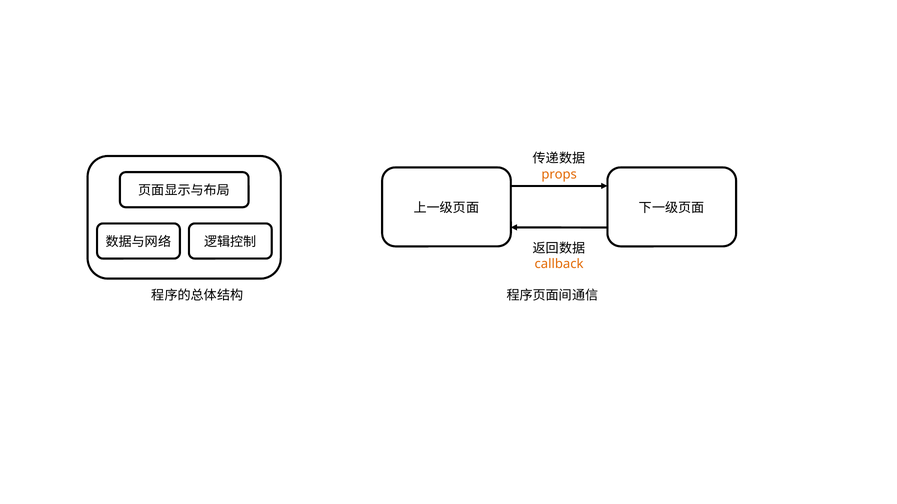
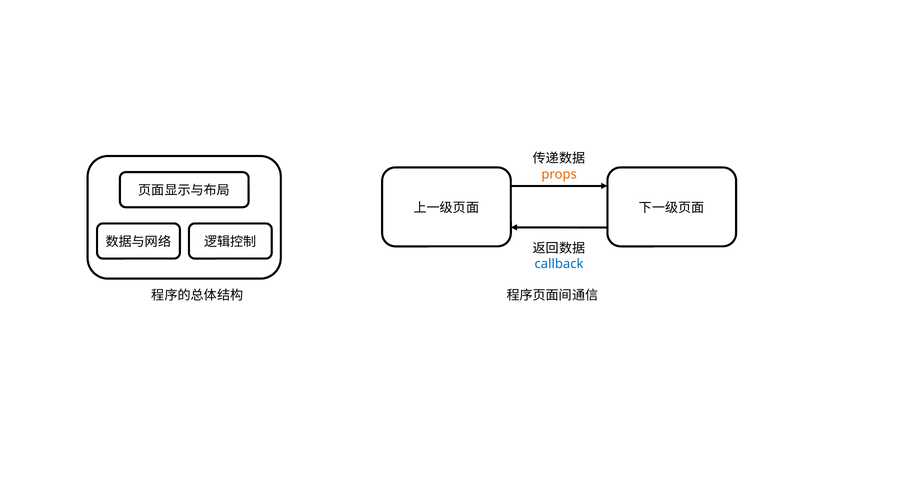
callback colour: orange -> blue (559, 264)
